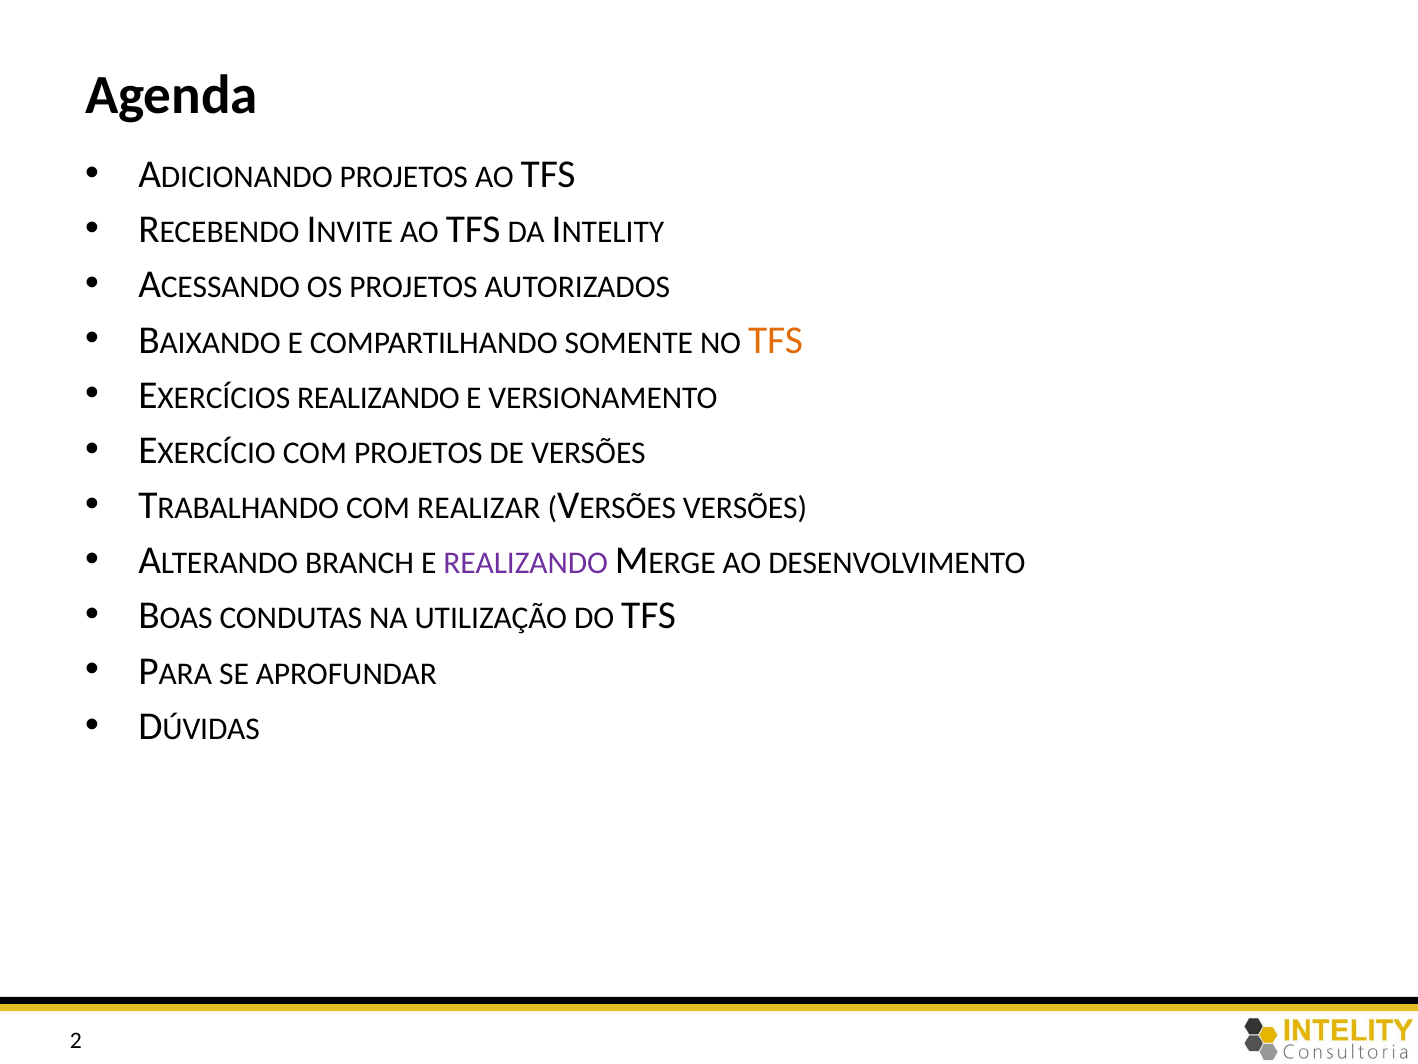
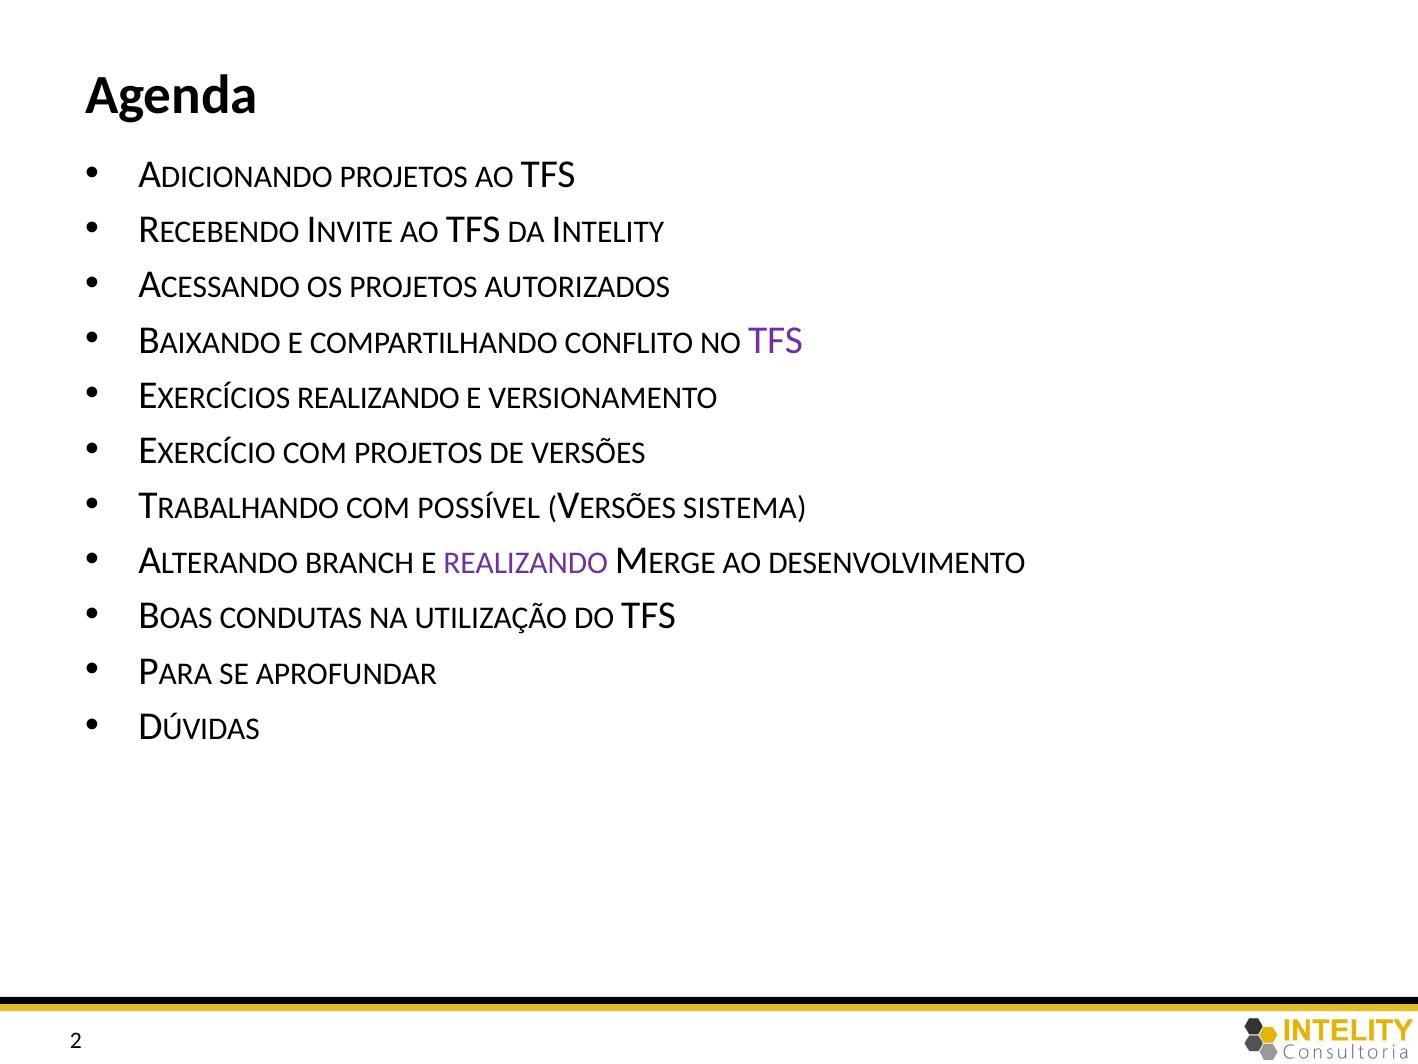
SOMENTE: SOMENTE -> CONFLITO (629, 342)
TFS colour: orange -> purple (776, 340)
REALIZAR: REALIZAR -> POSSÍVEL (479, 508)
VERSÕES: VERSÕES -> SISTEMA (745, 508)
